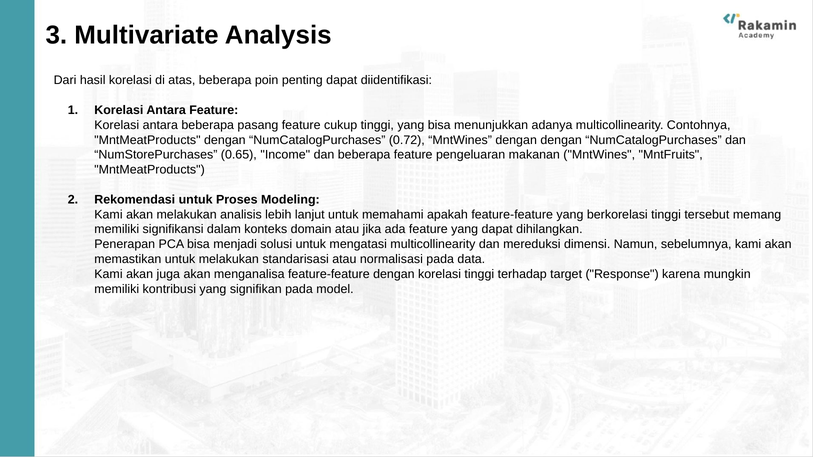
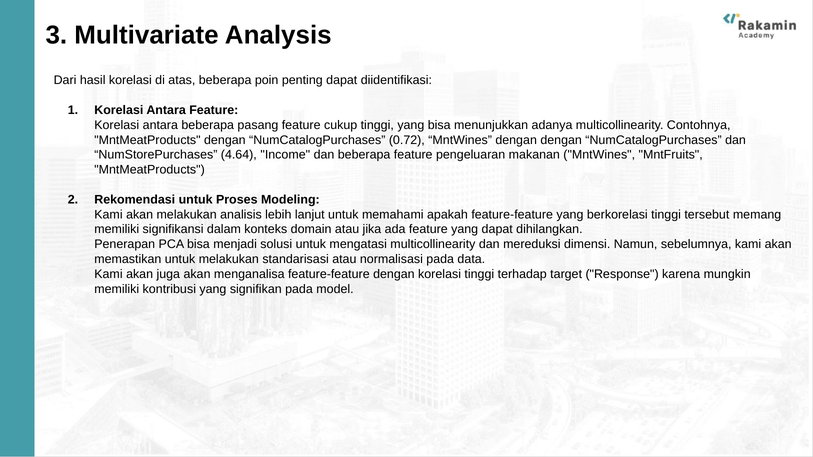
0.65: 0.65 -> 4.64 (239, 155)
